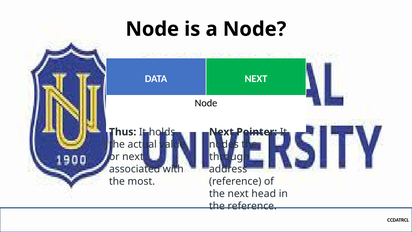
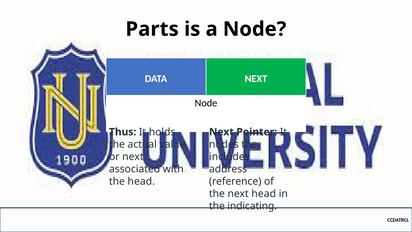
Node: Node -> Parts (152, 29)
through: through -> includes (229, 157)
the most: most -> head (141, 181)
the reference: reference -> indicating (252, 206)
